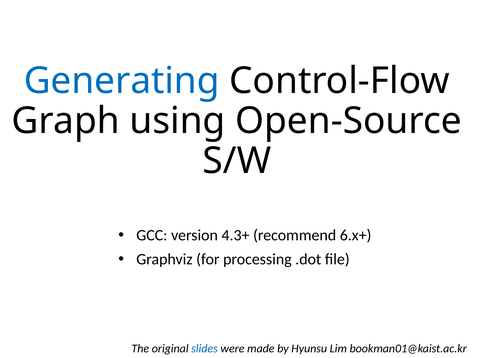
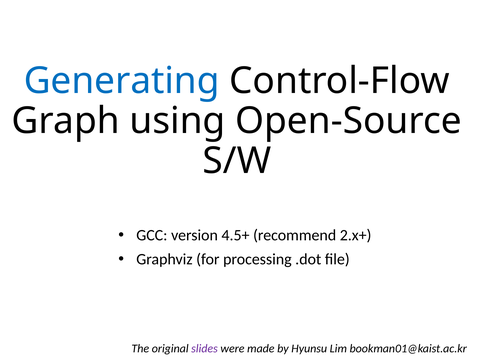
4.3+: 4.3+ -> 4.5+ (236, 235)
6.x+: 6.x+ -> 2.x+ (356, 235)
slides colour: blue -> purple (205, 348)
